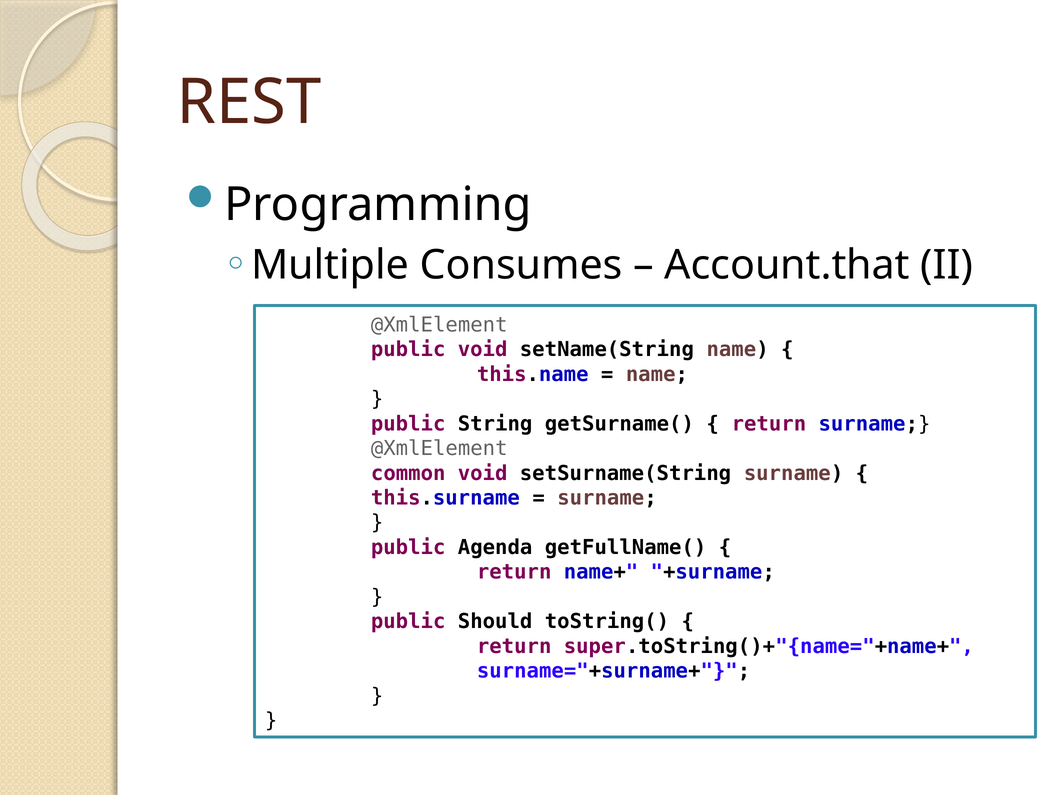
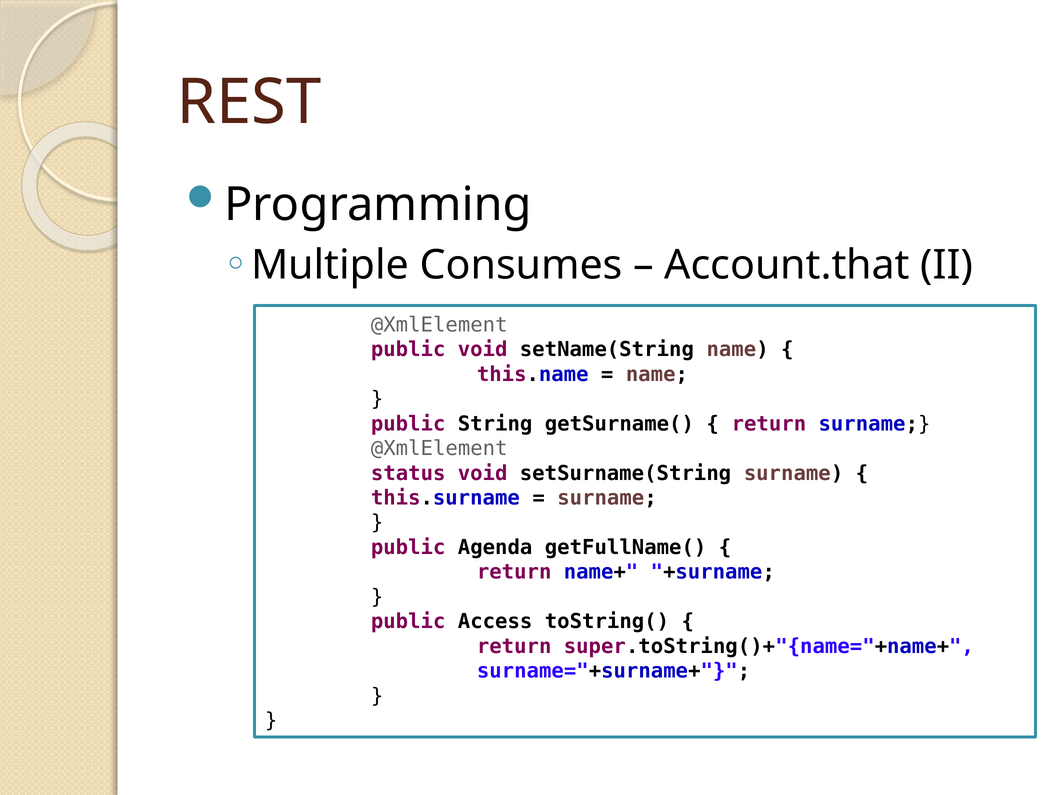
common: common -> status (408, 473)
Should: Should -> Access (495, 622)
